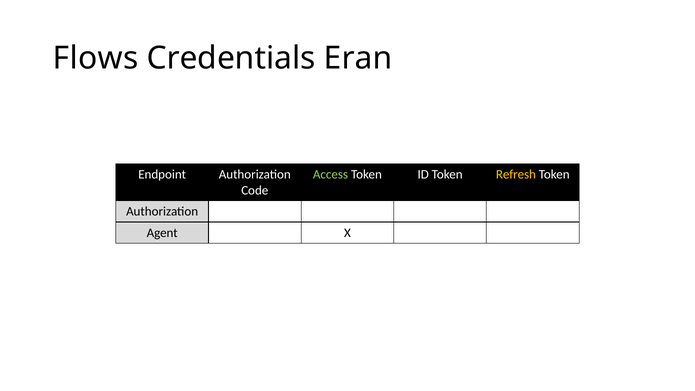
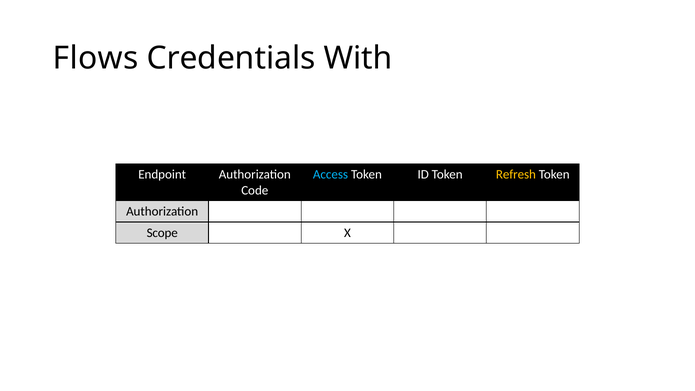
Eran: Eran -> With (358, 58)
Access colour: light green -> light blue (330, 174)
Agent: Agent -> Scope (162, 233)
